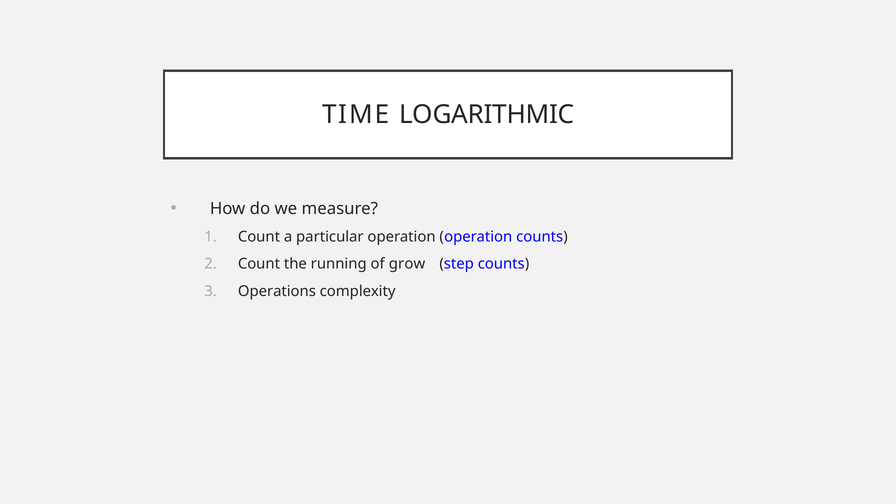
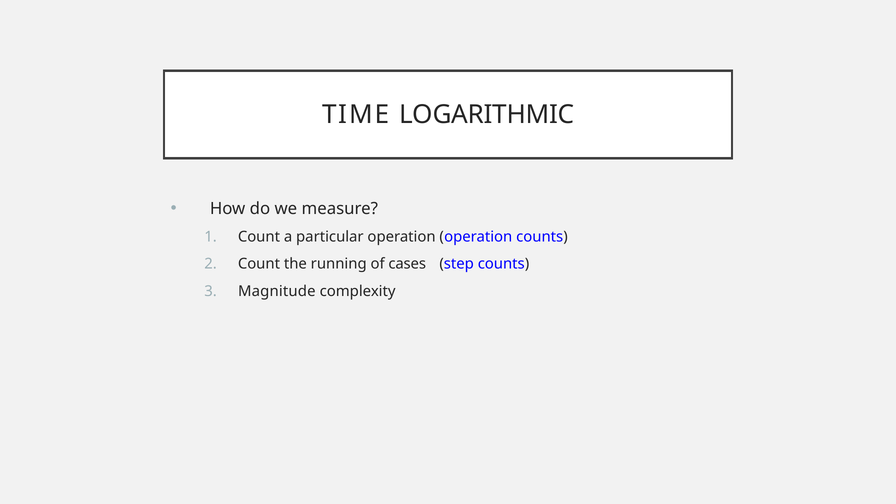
grow: grow -> cases (407, 264)
Operations: Operations -> Magnitude (277, 291)
